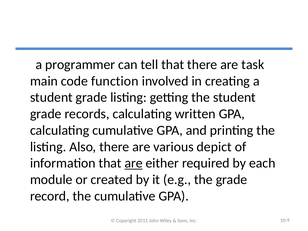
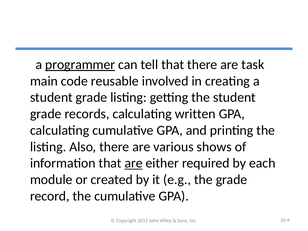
programmer underline: none -> present (80, 65)
function: function -> reusable (115, 81)
depict: depict -> shows (214, 147)
